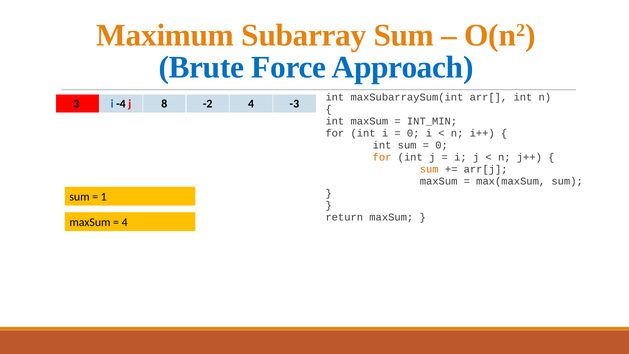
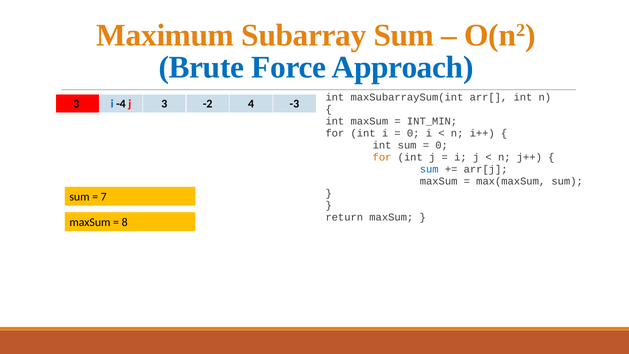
j 8: 8 -> 3 (164, 104)
sum colour: orange -> blue (429, 169)
1: 1 -> 7 (104, 197)
4: 4 -> 8 (125, 222)
